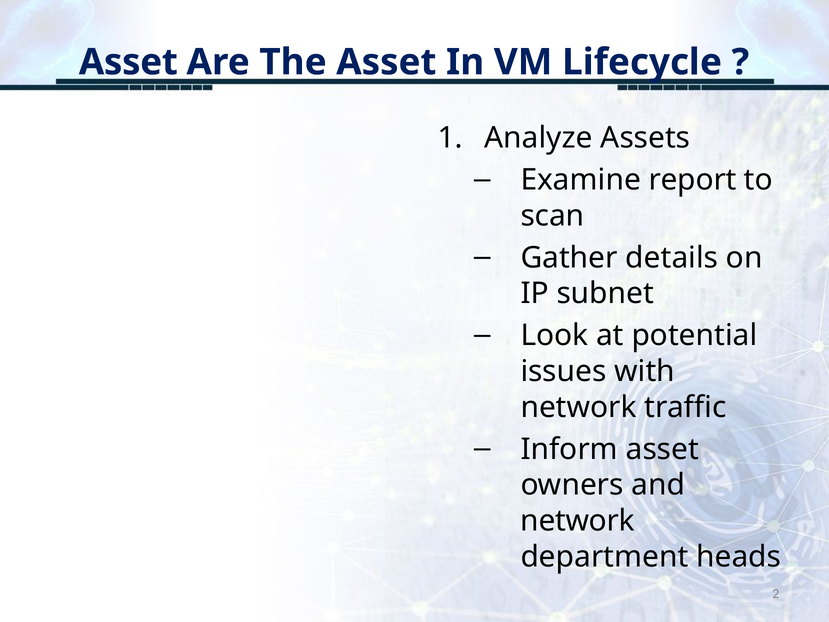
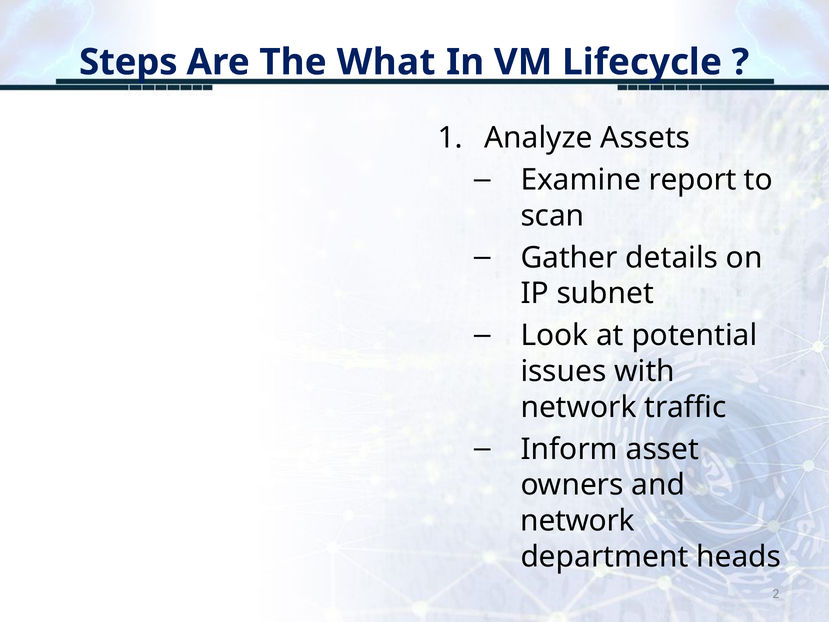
Asset: Asset -> Steps (128, 62)
The Asset: Asset -> What (386, 62)
